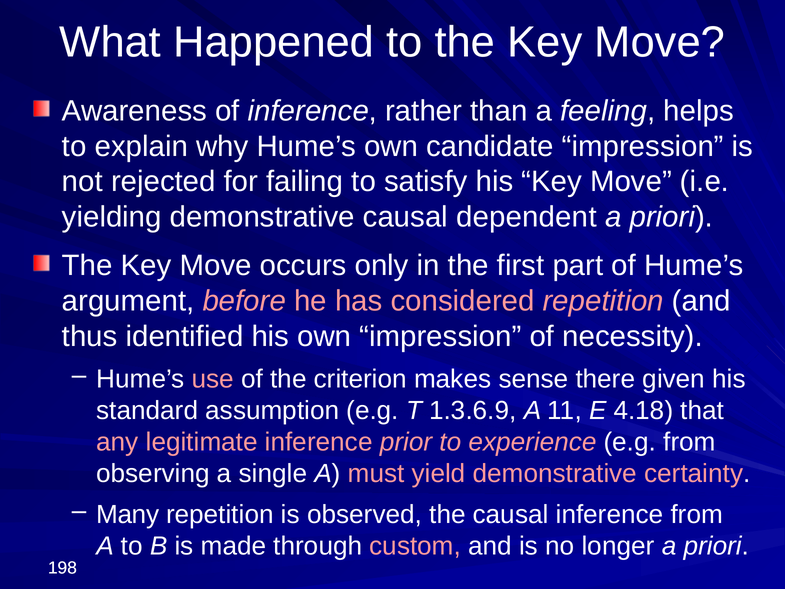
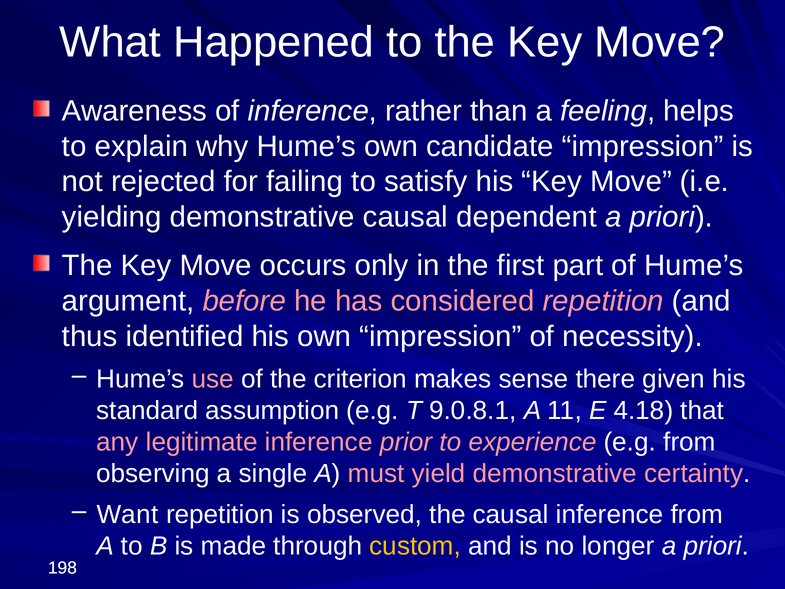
1.3.6.9: 1.3.6.9 -> 9.0.8.1 (473, 411)
Many: Many -> Want (127, 515)
custom colour: pink -> yellow (415, 546)
